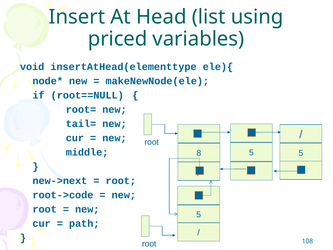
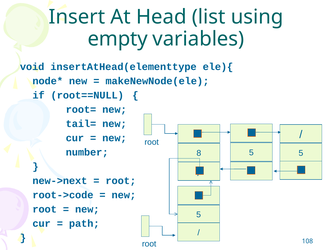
priced: priced -> empty (118, 39)
middle: middle -> number (87, 152)
